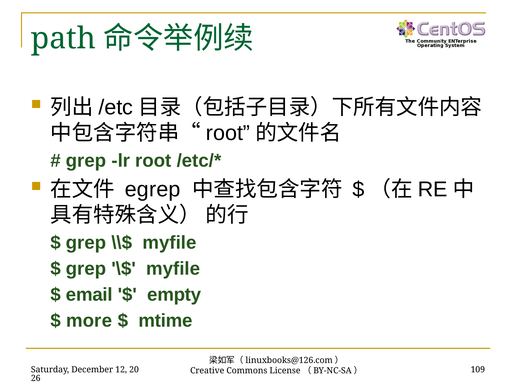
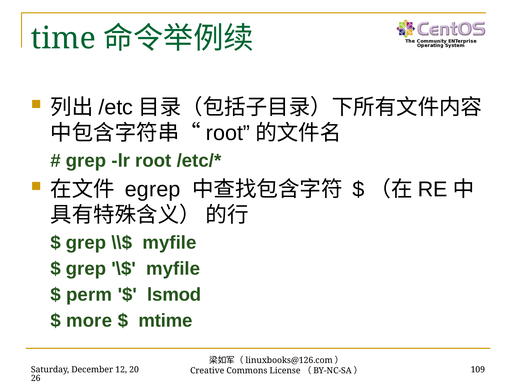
path: path -> time (63, 38)
email: email -> perm (89, 295)
empty: empty -> lsmod (174, 295)
